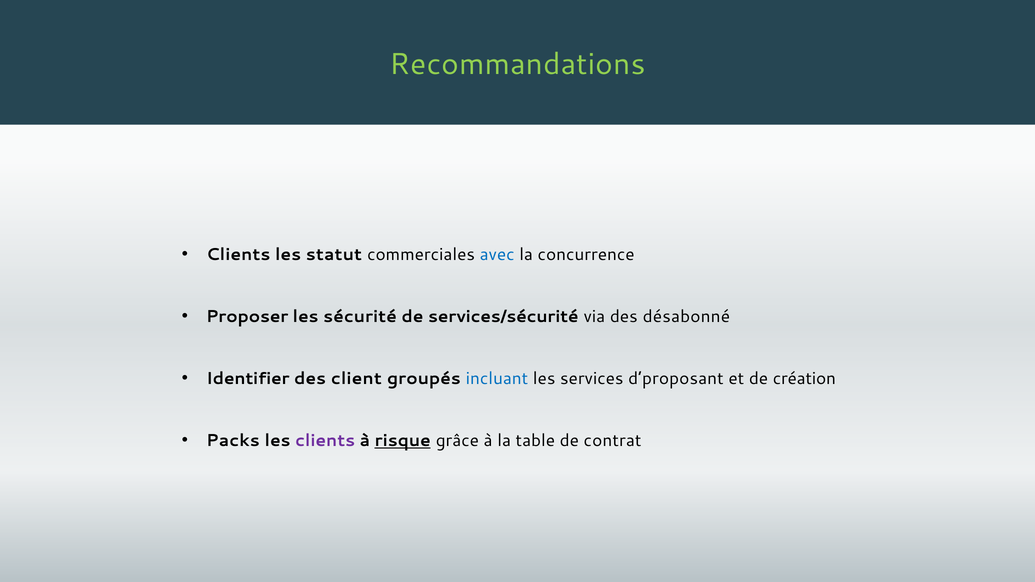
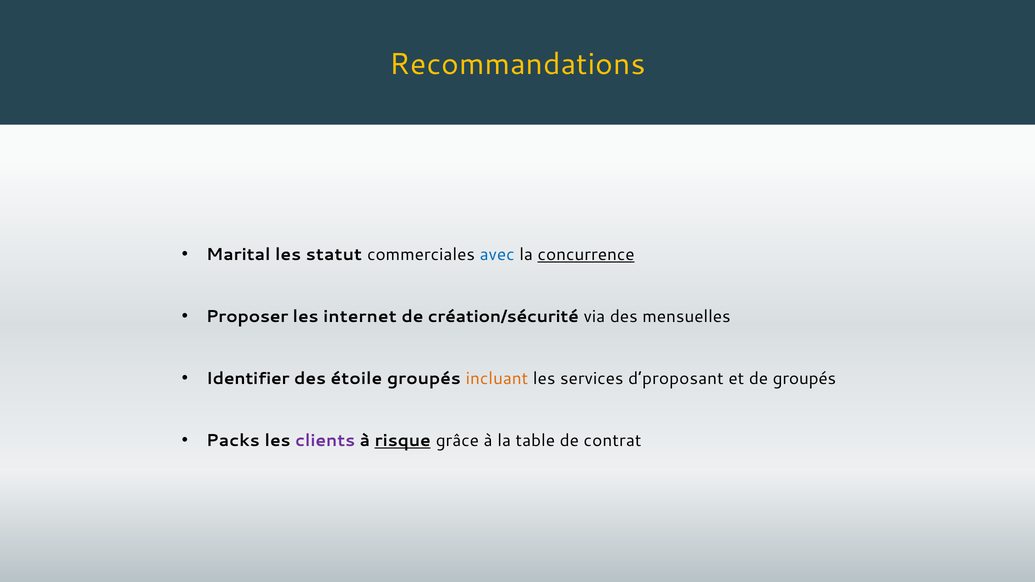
Recommandations colour: light green -> yellow (517, 64)
Clients: Clients -> Marital (238, 254)
concurrence underline: none -> present (586, 254)
sécurité: sécurité -> internet (360, 317)
services/sécurité: services/sécurité -> création/sécurité (503, 317)
désabonné: désabonné -> mensuelles (686, 317)
client: client -> étoile (356, 379)
incluant colour: blue -> orange (497, 379)
de création: création -> groupés (804, 379)
